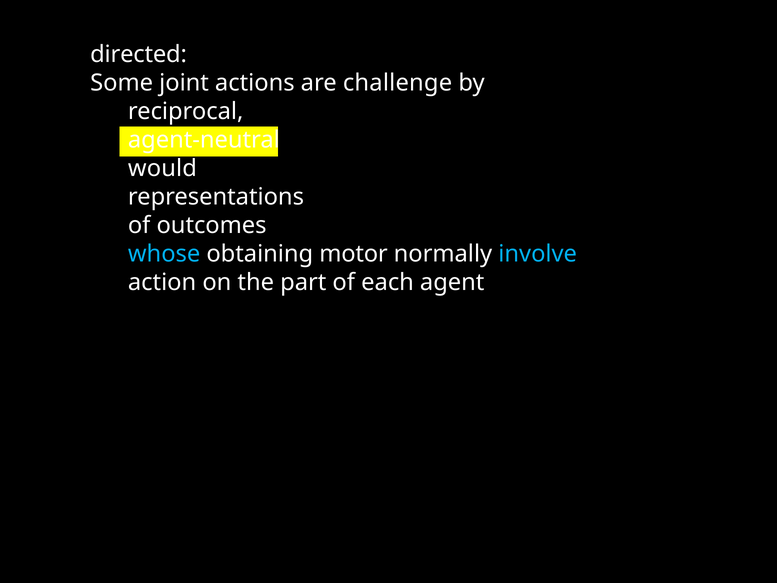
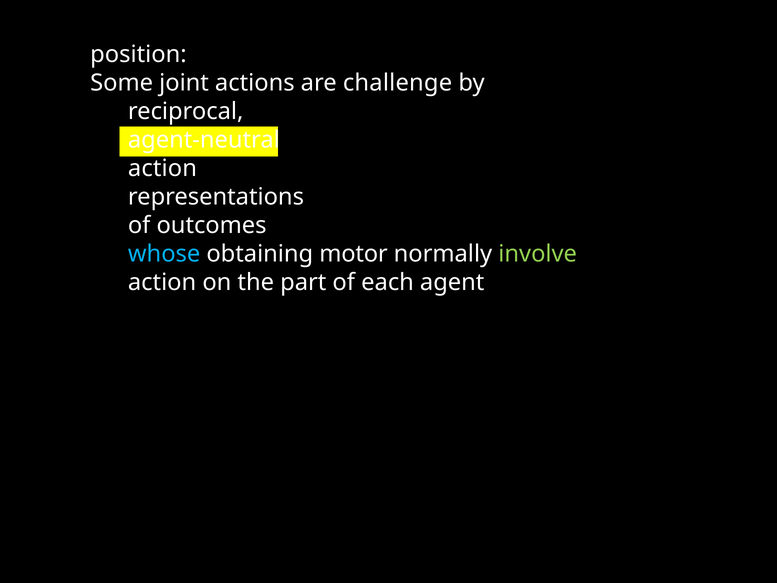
directed: directed -> position (138, 54)
would: would -> action (162, 168)
involve colour: light blue -> light green (538, 254)
